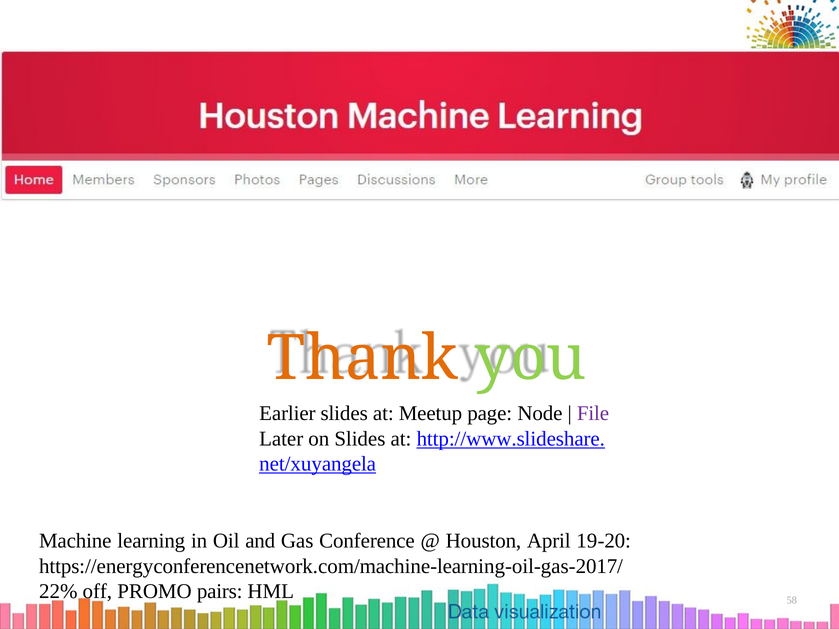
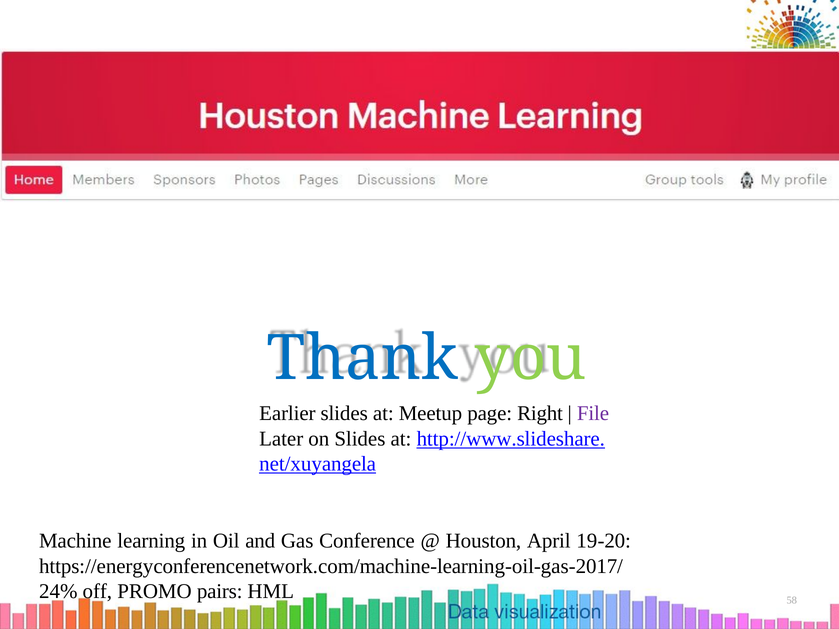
Thank colour: orange -> blue (363, 359)
Node: Node -> Right (540, 414)
22%: 22% -> 24% (58, 591)
